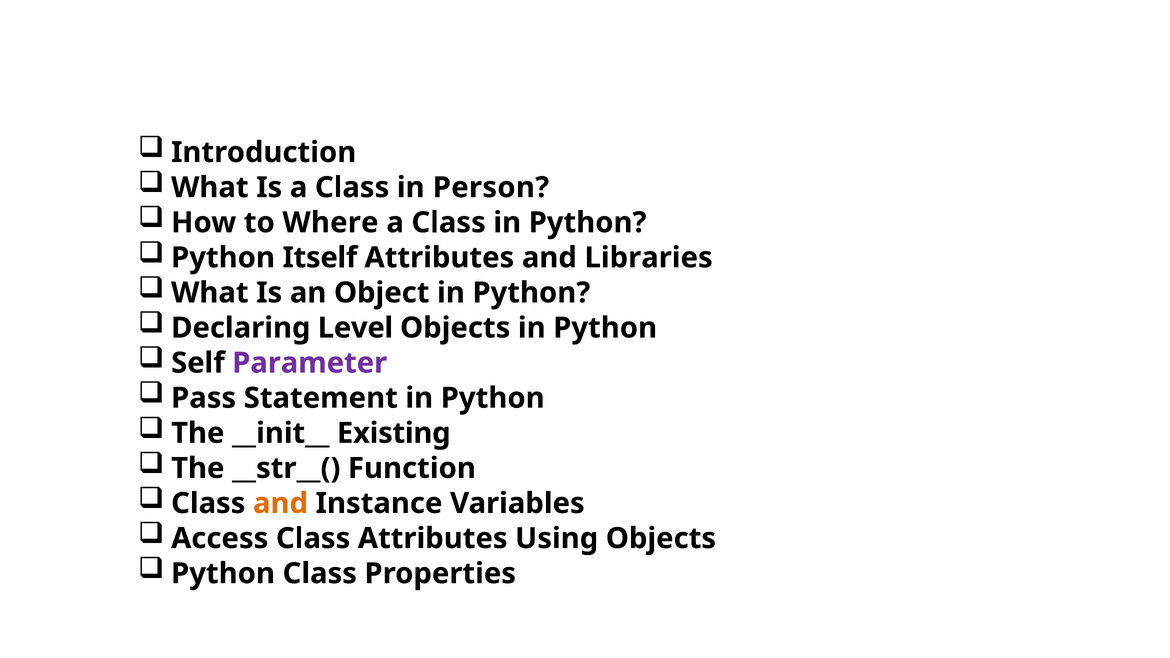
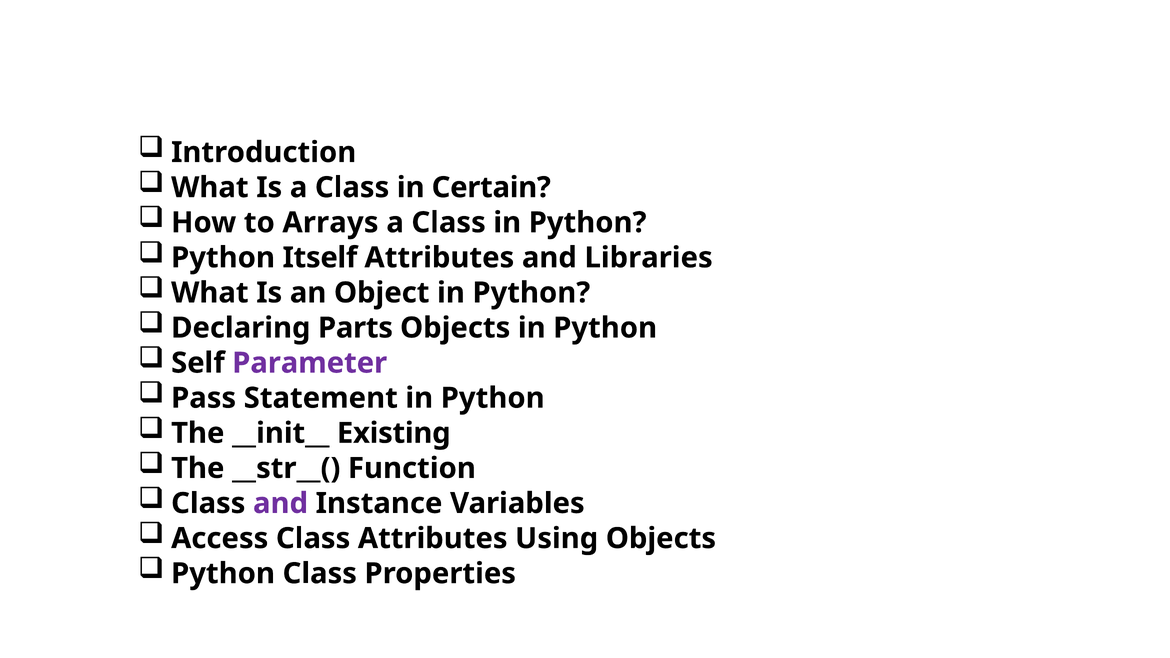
Person: Person -> Certain (491, 188)
Where: Where -> Arrays (330, 223)
Level: Level -> Parts (355, 328)
and colour: orange -> purple (281, 503)
